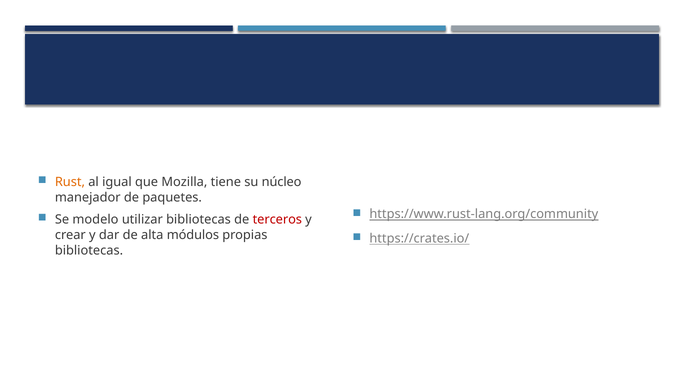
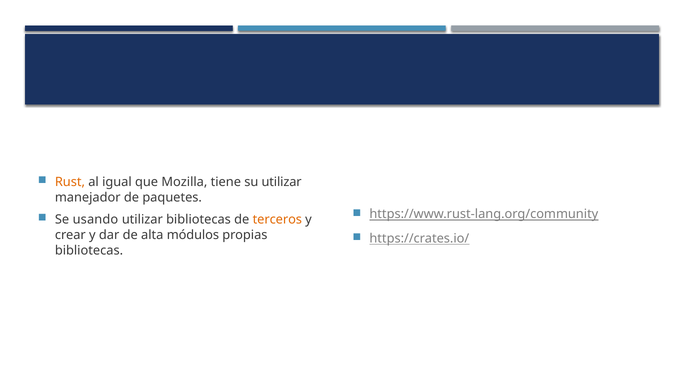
su núcleo: núcleo -> utilizar (282, 182)
modelo: modelo -> usando (95, 220)
terceros colour: red -> orange (277, 220)
